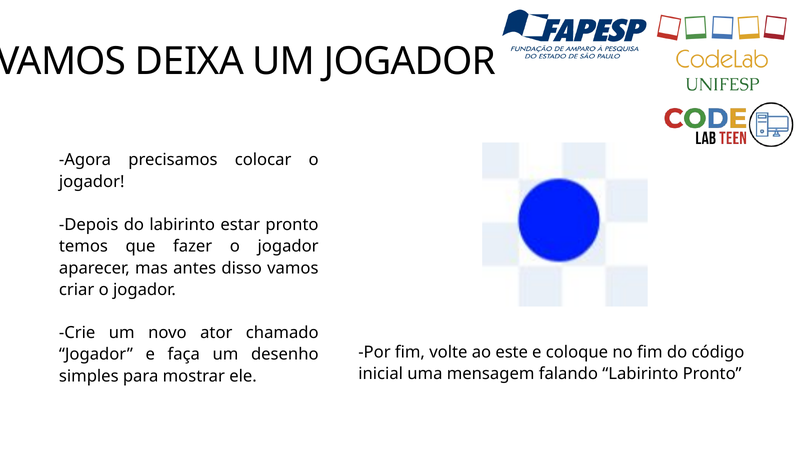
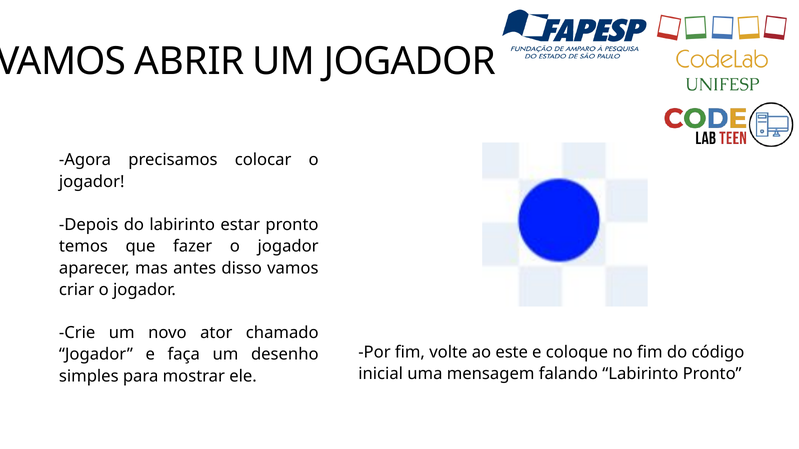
DEIXA: DEIXA -> ABRIR (189, 61)
